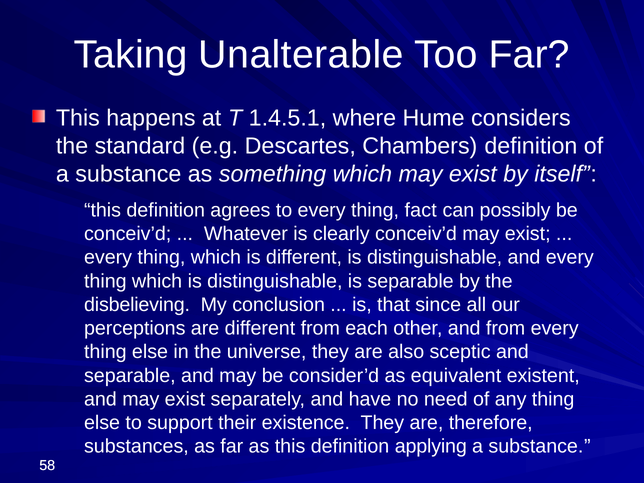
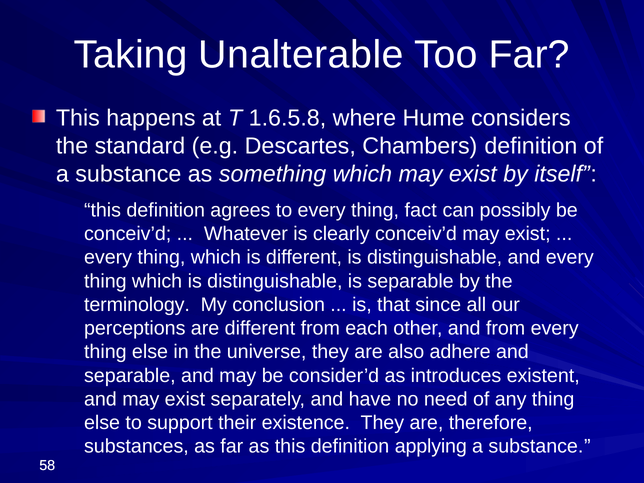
1.4.5.1: 1.4.5.1 -> 1.6.5.8 (287, 118)
disbelieving: disbelieving -> terminology (137, 305)
sceptic: sceptic -> adhere (460, 352)
equivalent: equivalent -> introduces (456, 376)
